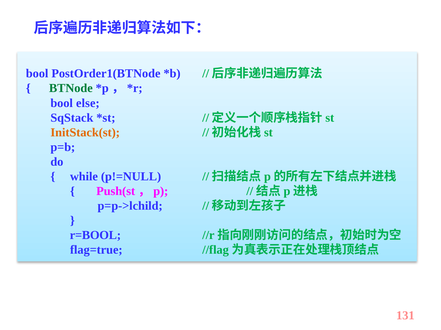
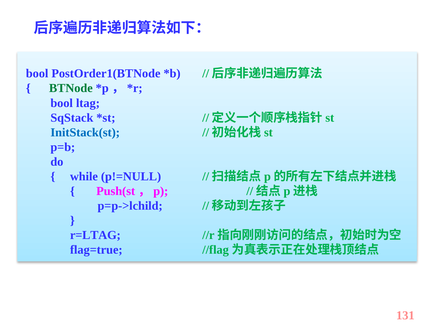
else: else -> ltag (88, 103)
InitStack(st colour: orange -> blue (85, 133)
r=BOOL: r=BOOL -> r=LTAG (95, 236)
